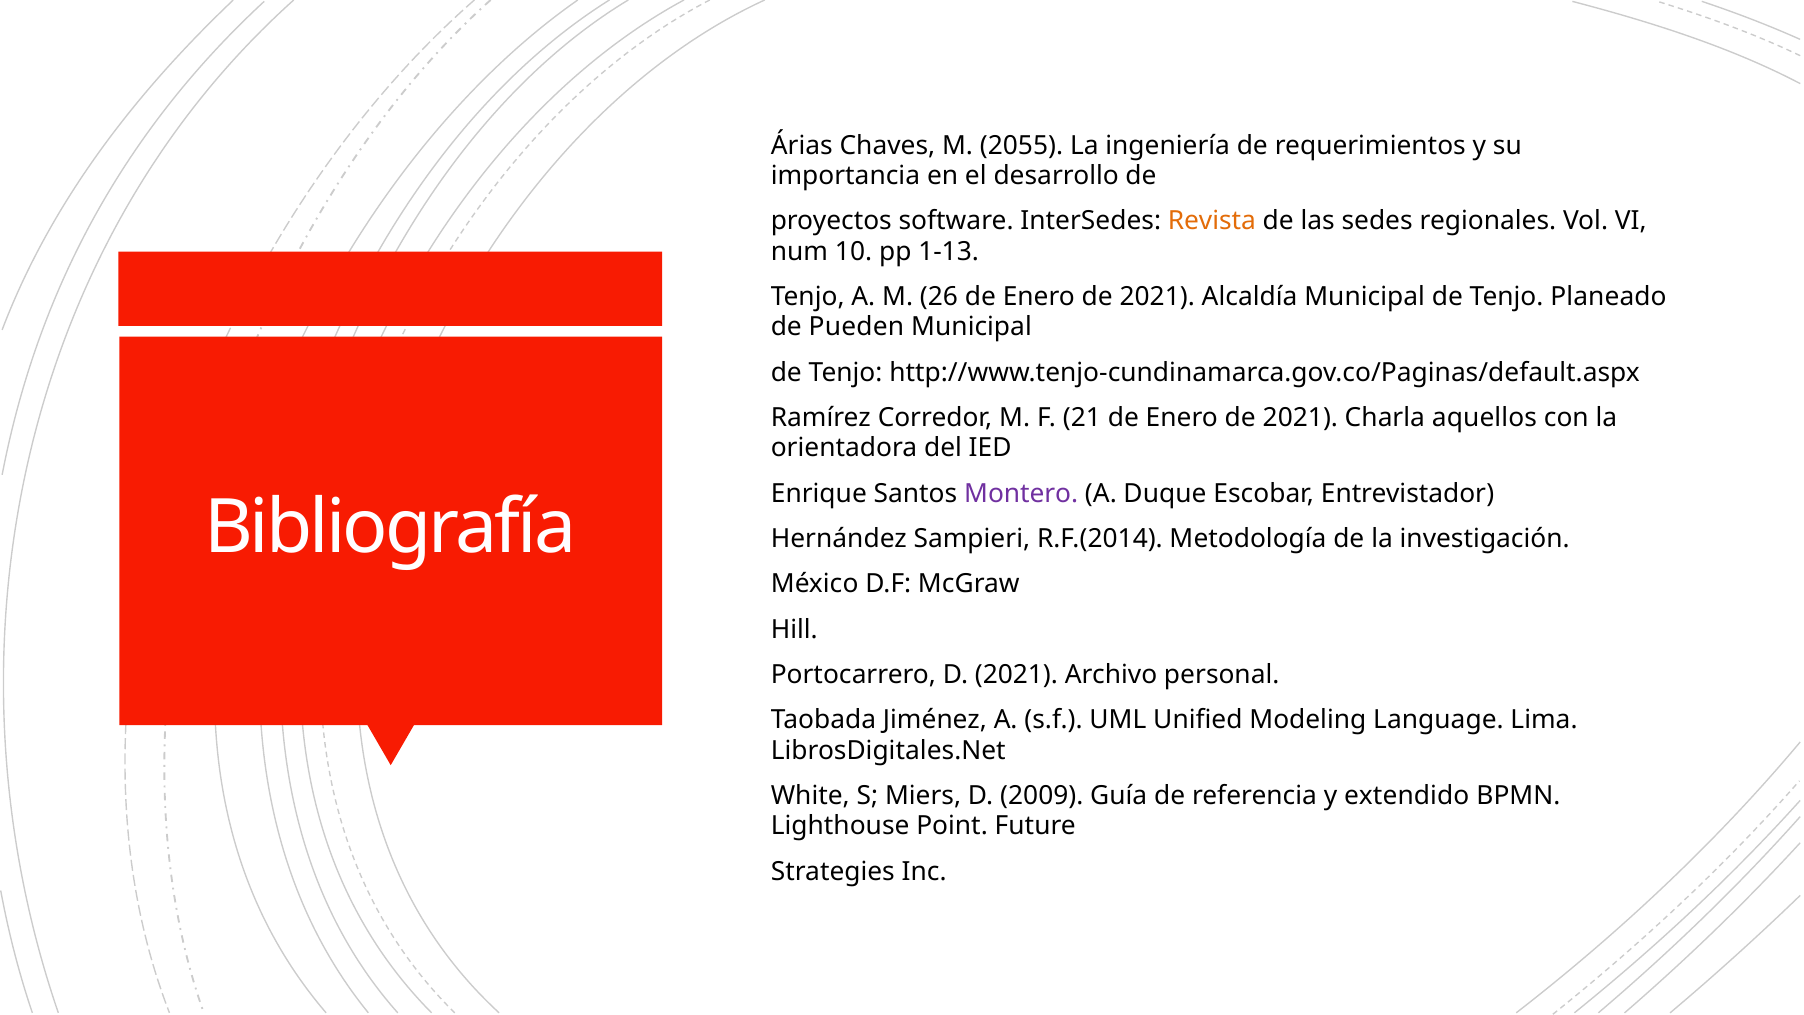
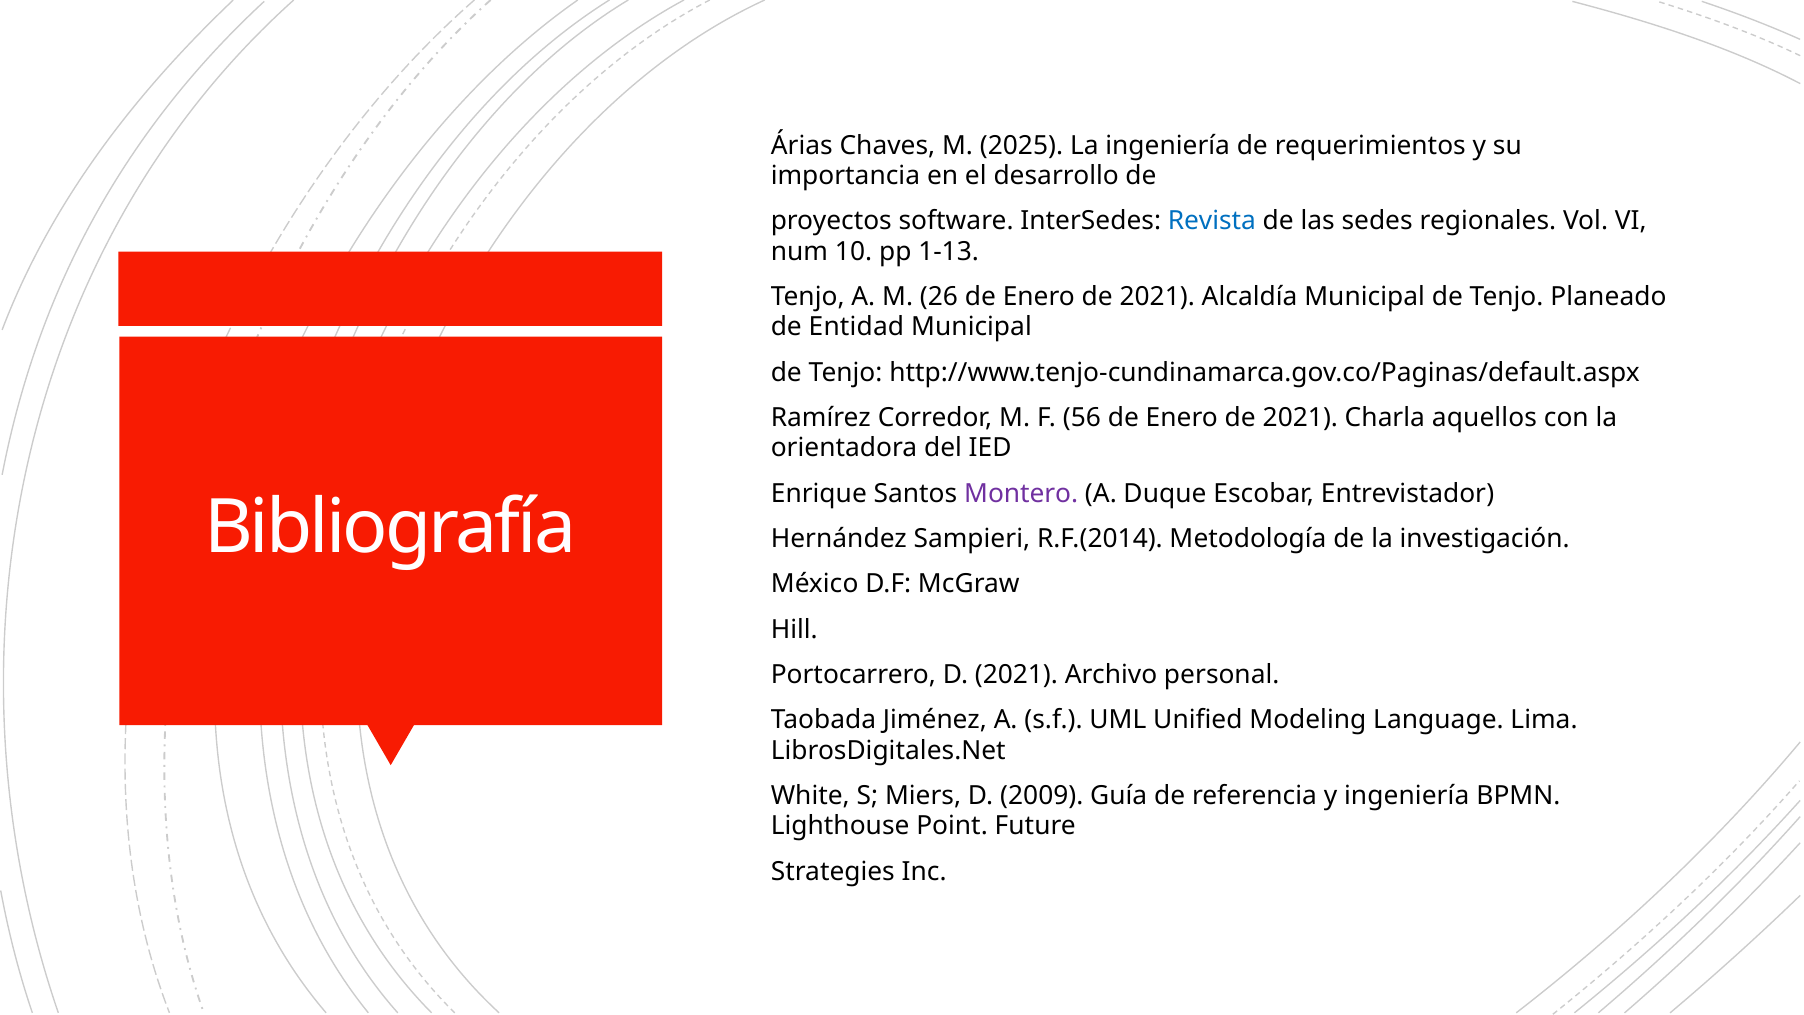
2055: 2055 -> 2025 (1022, 145)
Revista colour: orange -> blue (1212, 221)
Pueden: Pueden -> Entidad (856, 327)
21: 21 -> 56 (1082, 418)
y extendido: extendido -> ingeniería (1407, 796)
